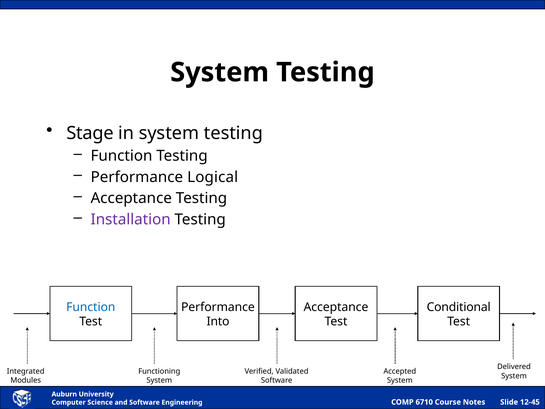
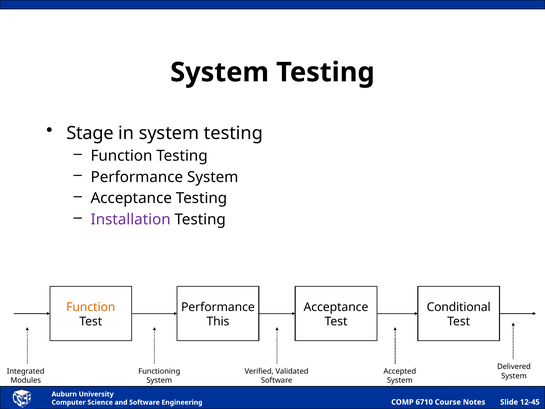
Performance Logical: Logical -> System (213, 177)
Function colour: blue -> orange (91, 307)
Into: Into -> This (218, 321)
